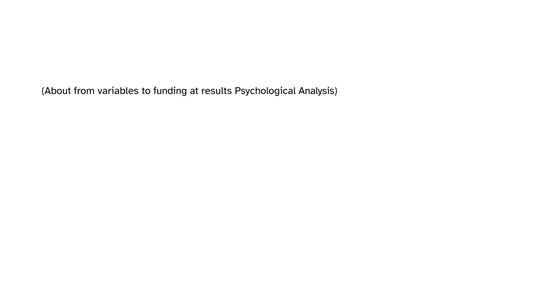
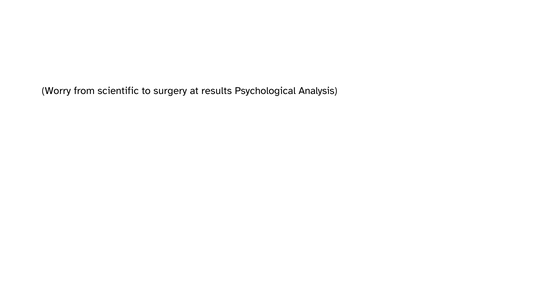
About: About -> Worry (56, 90)
variables: variables -> scientific (118, 90)
funding: funding -> surgery (170, 90)
